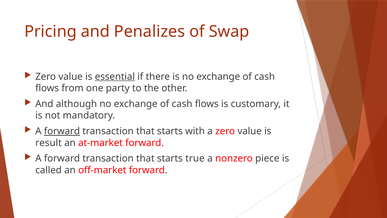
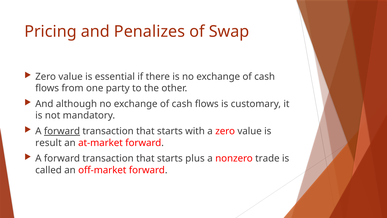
essential underline: present -> none (115, 77)
true: true -> plus (195, 158)
piece: piece -> trade (267, 158)
